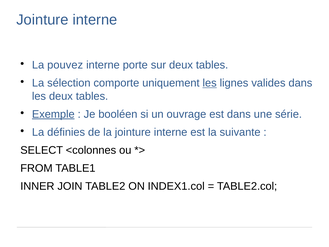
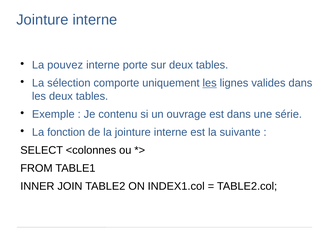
Exemple underline: present -> none (53, 114)
booléen: booléen -> contenu (118, 114)
définies: définies -> fonction (66, 132)
